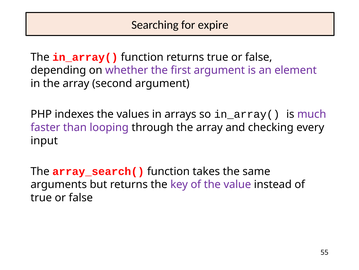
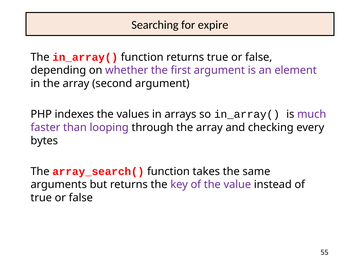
input: input -> bytes (44, 140)
